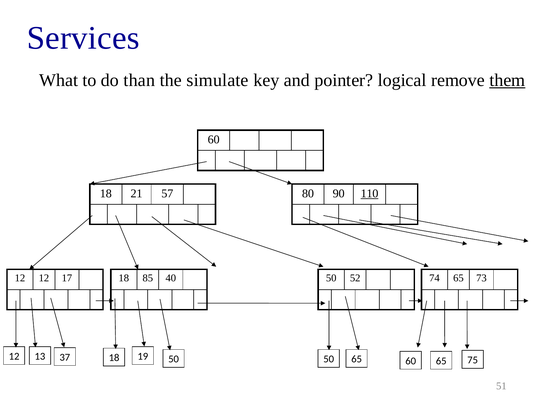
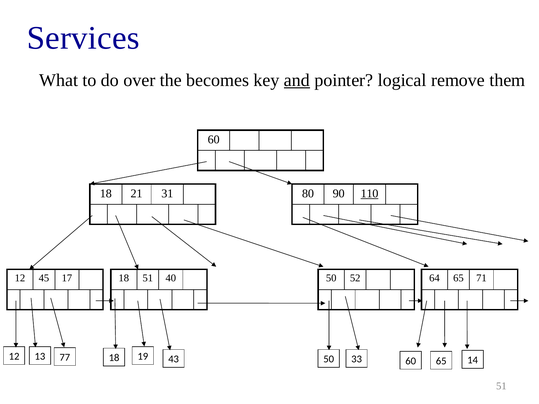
than: than -> over (139, 80)
simulate: simulate -> becomes (218, 80)
and underline: none -> present (297, 80)
them underline: present -> none (507, 80)
57: 57 -> 31 (167, 194)
12 12: 12 -> 45 (44, 278)
18 85: 85 -> 51 (148, 278)
74: 74 -> 64 (434, 278)
73: 73 -> 71 (481, 278)
37: 37 -> 77 (65, 358)
19 50: 50 -> 43 (174, 359)
50 65: 65 -> 33 (357, 359)
75: 75 -> 14 (473, 360)
